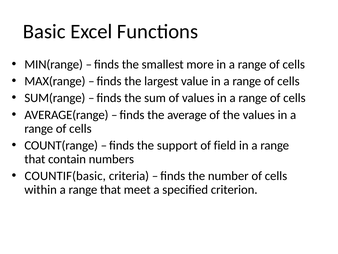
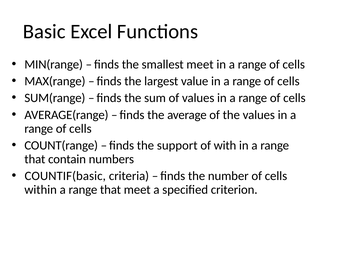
smallest more: more -> meet (200, 64)
field: field -> with (225, 145)
